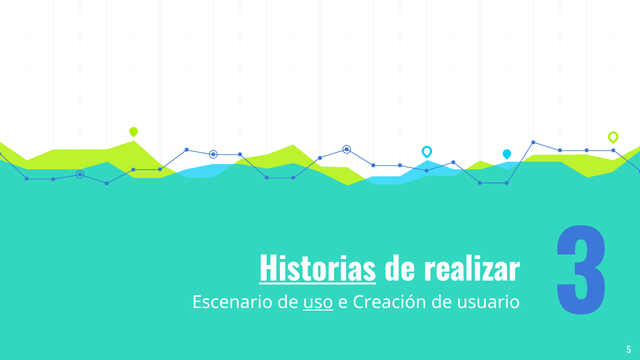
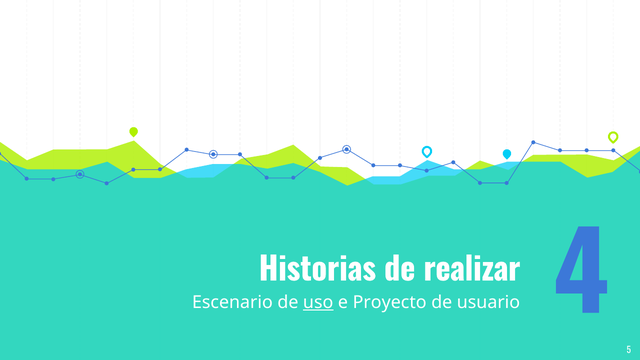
Historias underline: present -> none (317, 270)
Creación: Creación -> Proyecto (390, 302)
3: 3 -> 4 (581, 278)
